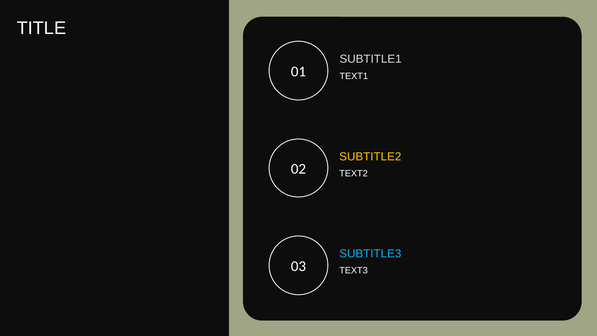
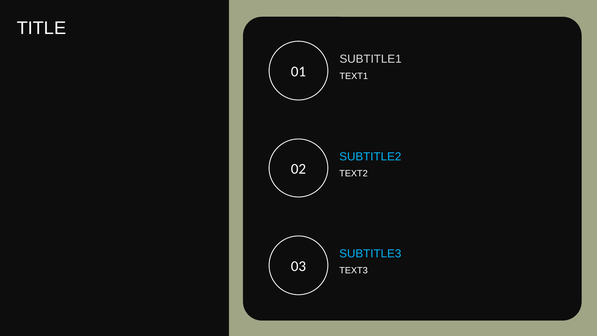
SUBTITLE2 colour: yellow -> light blue (370, 157)
